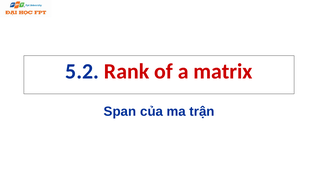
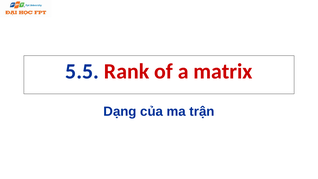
5.2: 5.2 -> 5.5 (82, 71)
Span: Span -> Dạng (120, 111)
